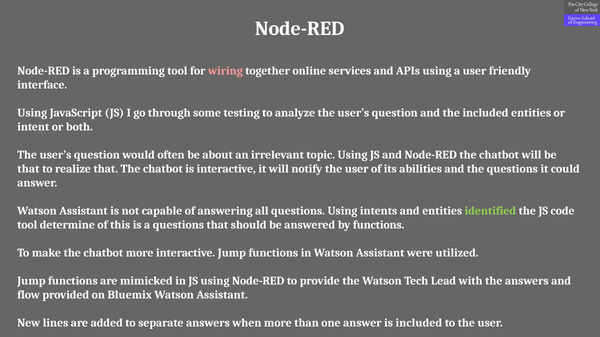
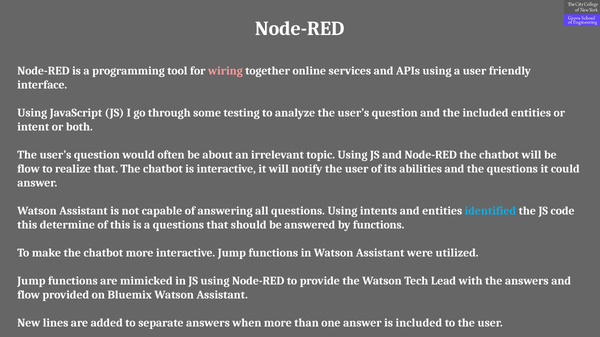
that: that -> flow (29, 169)
identified colour: light green -> light blue (490, 211)
tool: tool -> this (27, 225)
